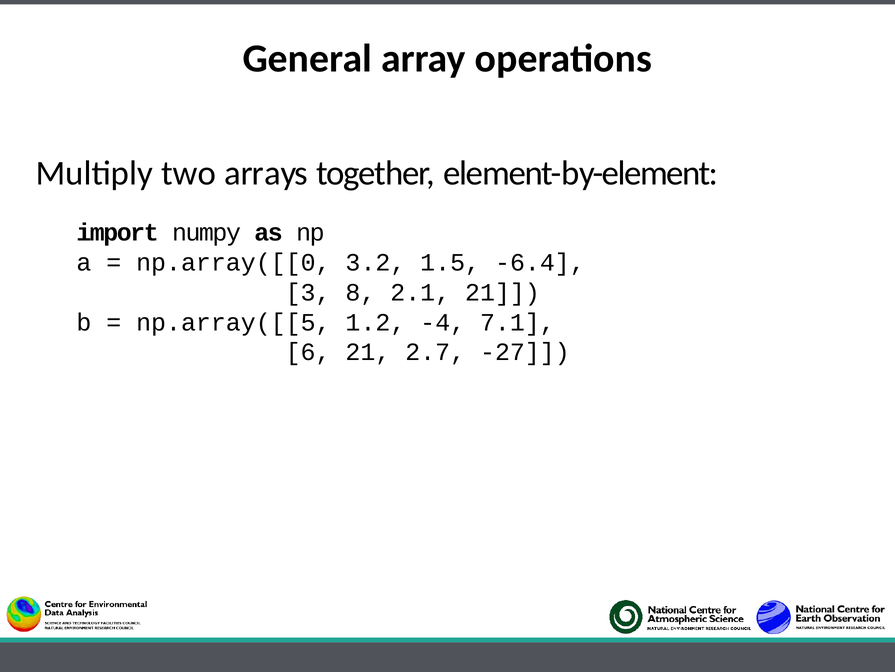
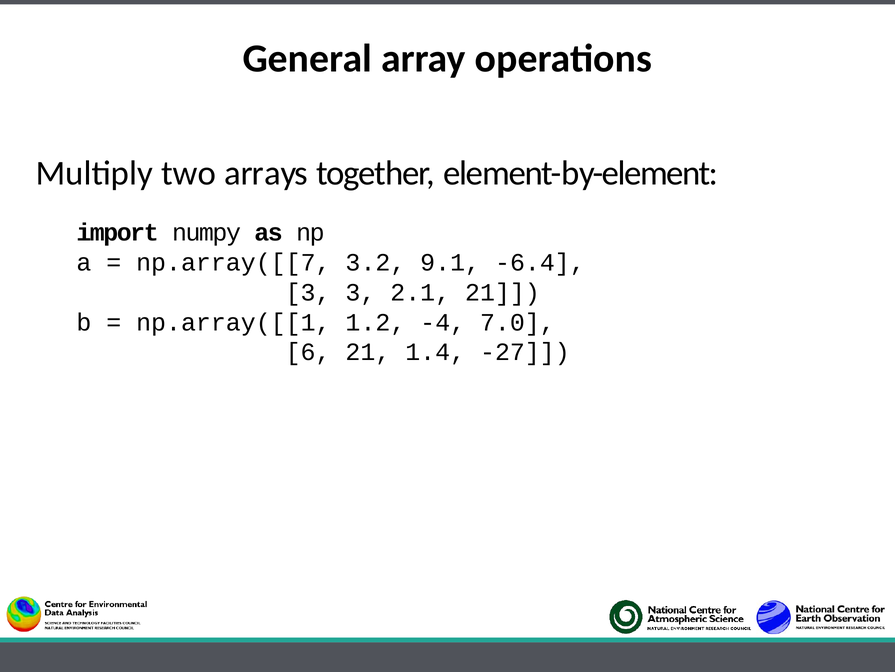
np.array([[0: np.array([[0 -> np.array([[7 (233, 262)
1.5: 1.5 -> 9.1 (450, 262)
3 8: 8 -> 3 (360, 292)
np.array([[5: np.array([[5 -> np.array([[1 (233, 322)
7.1: 7.1 -> 7.0 (517, 322)
2.7: 2.7 -> 1.4 (435, 352)
